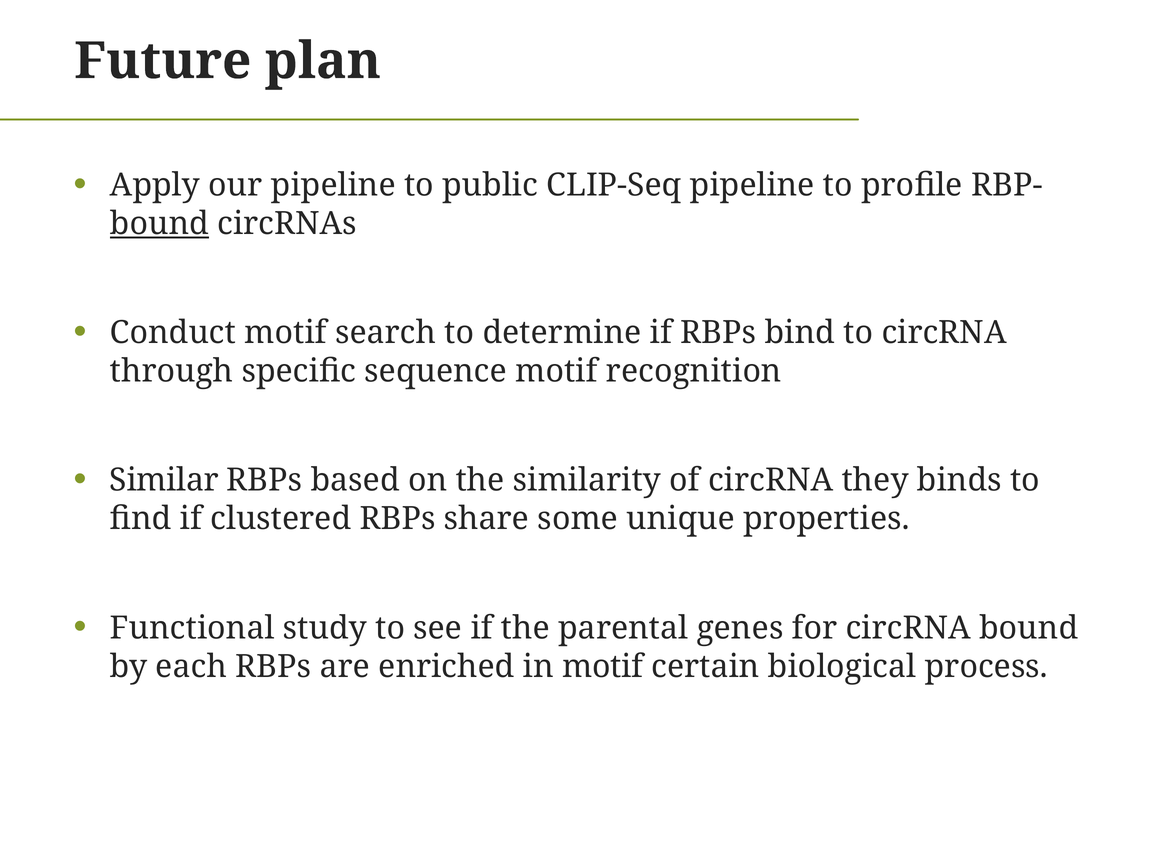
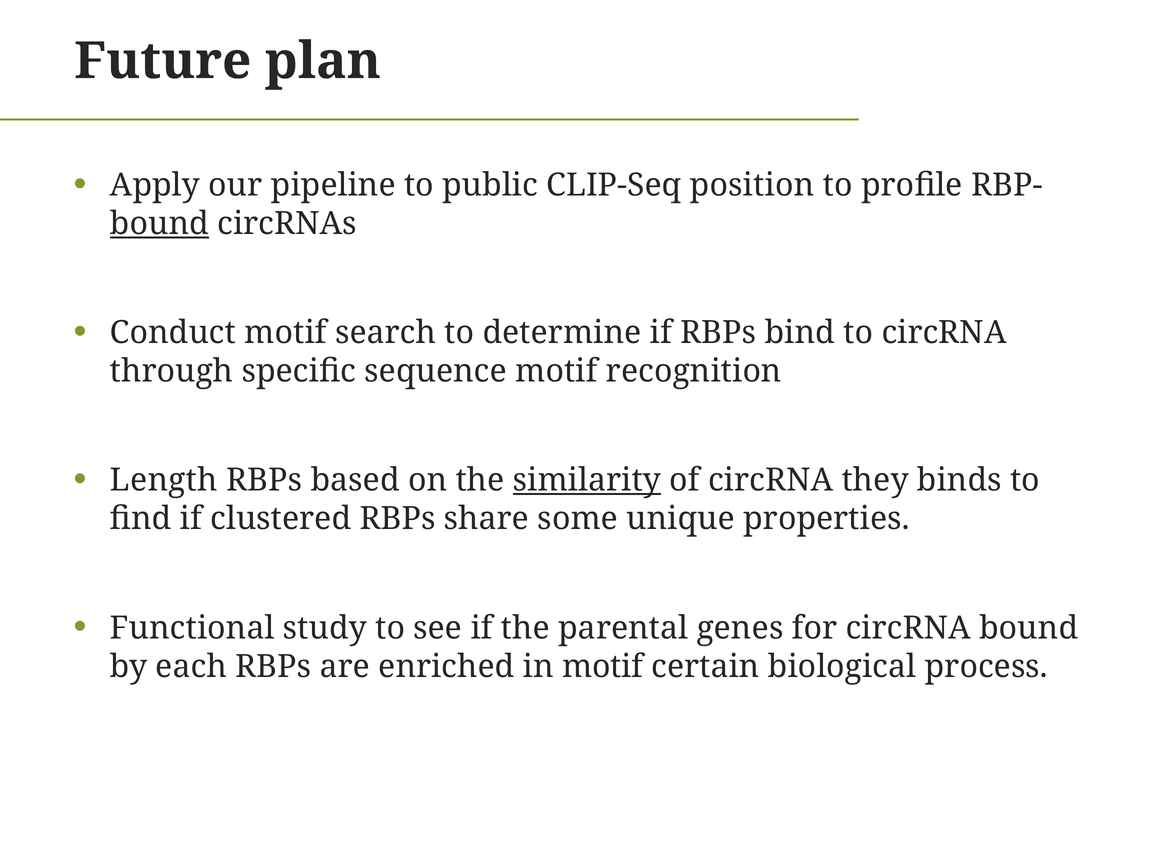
CLIP-Seq pipeline: pipeline -> position (752, 185)
Similar: Similar -> Length (164, 481)
similarity underline: none -> present (587, 481)
